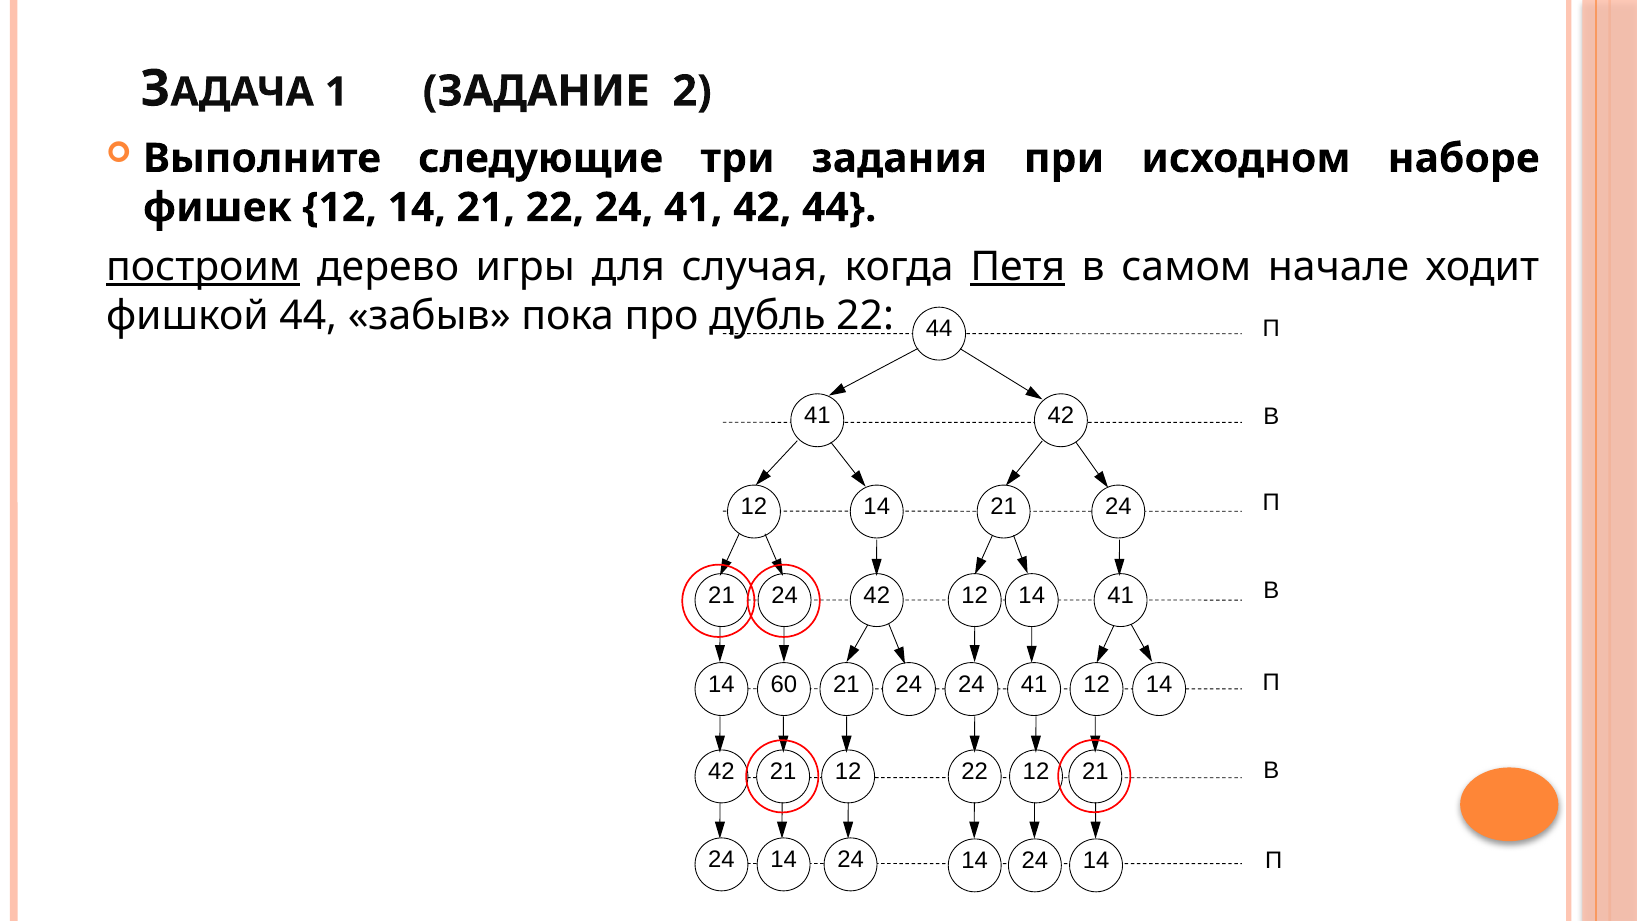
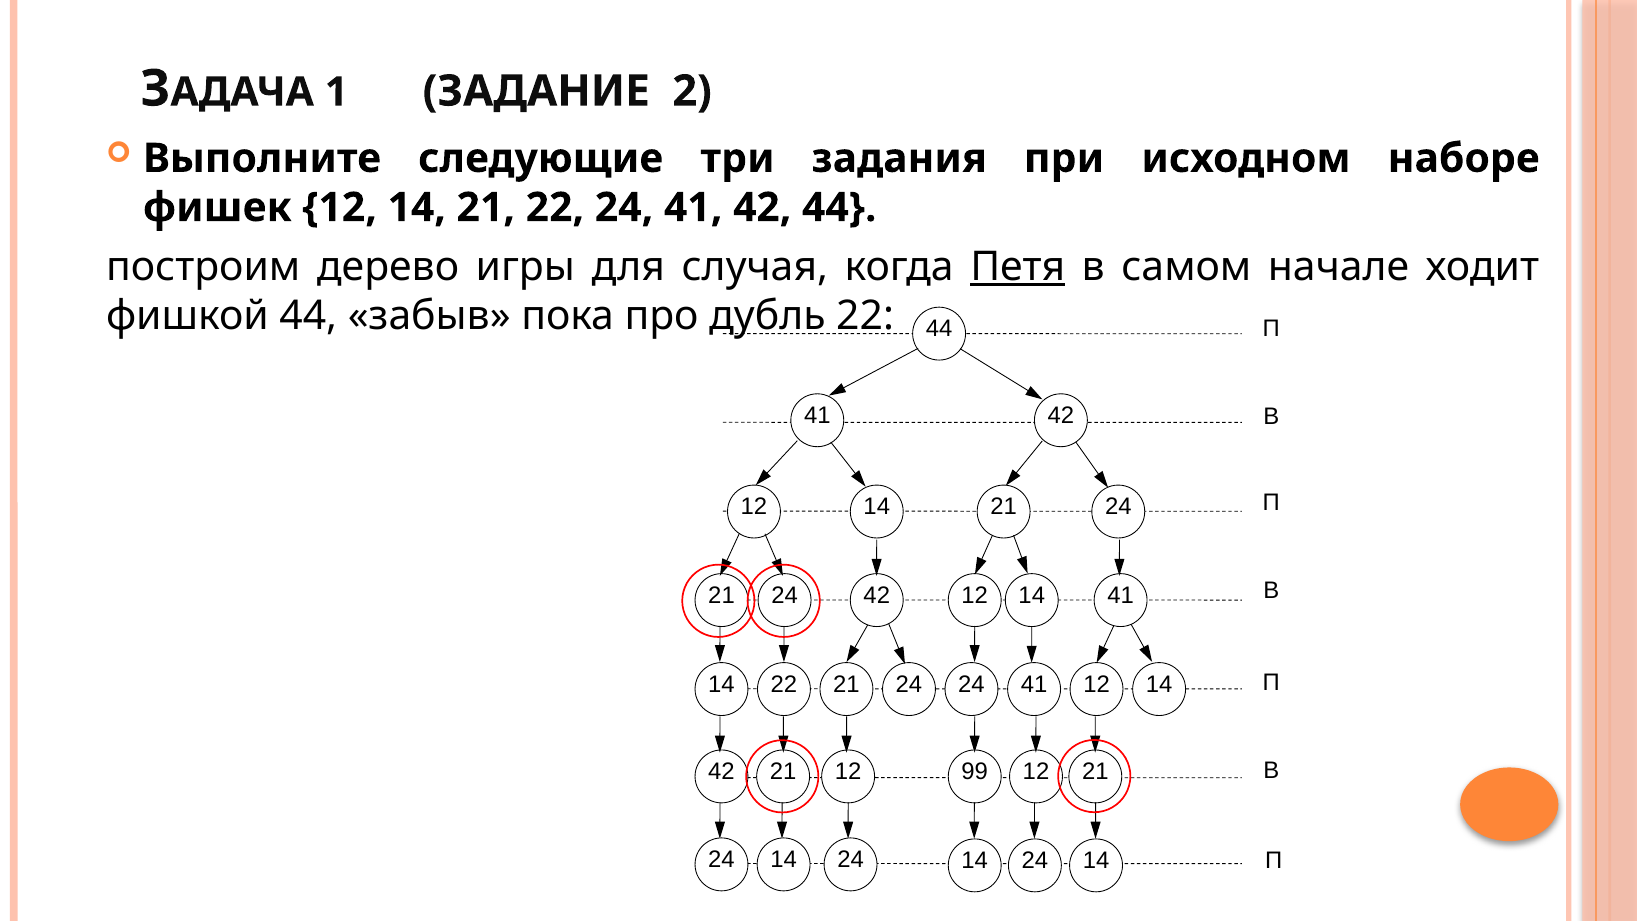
построим underline: present -> none (203, 267)
14 60: 60 -> 22 (784, 684)
12 22: 22 -> 99 (975, 772)
